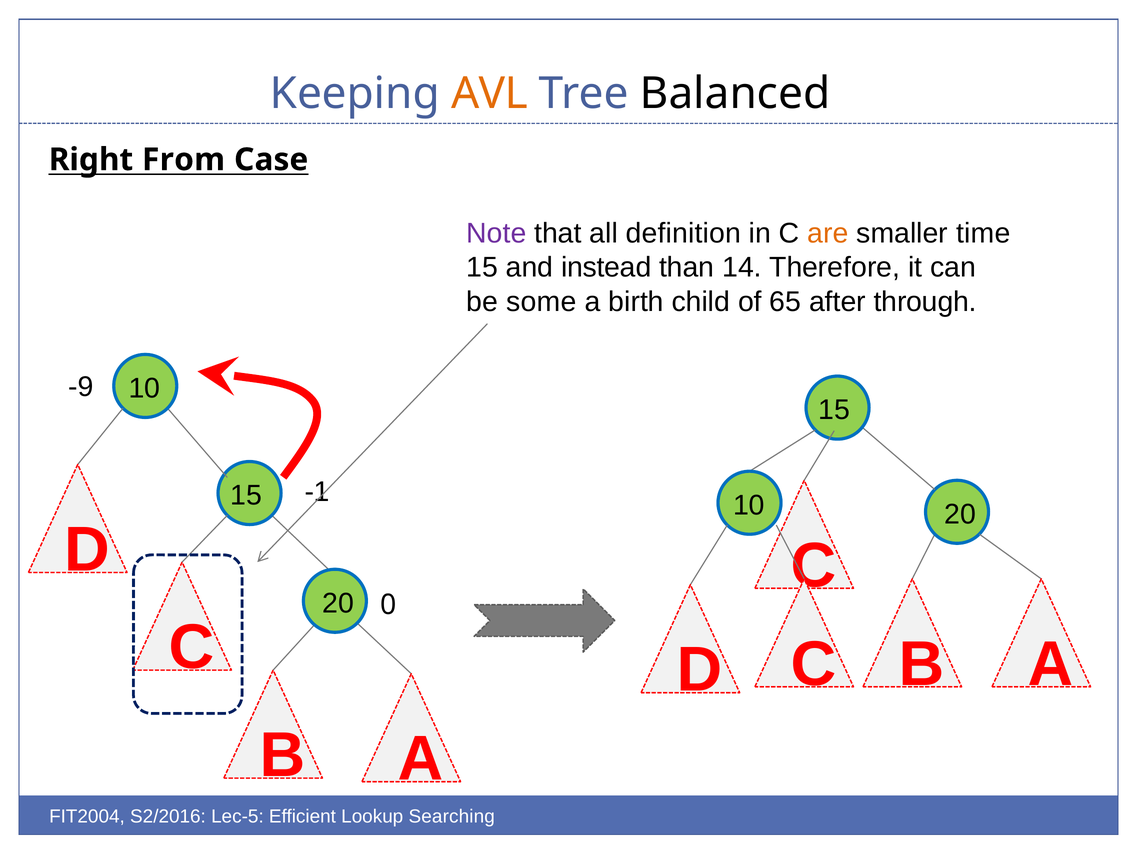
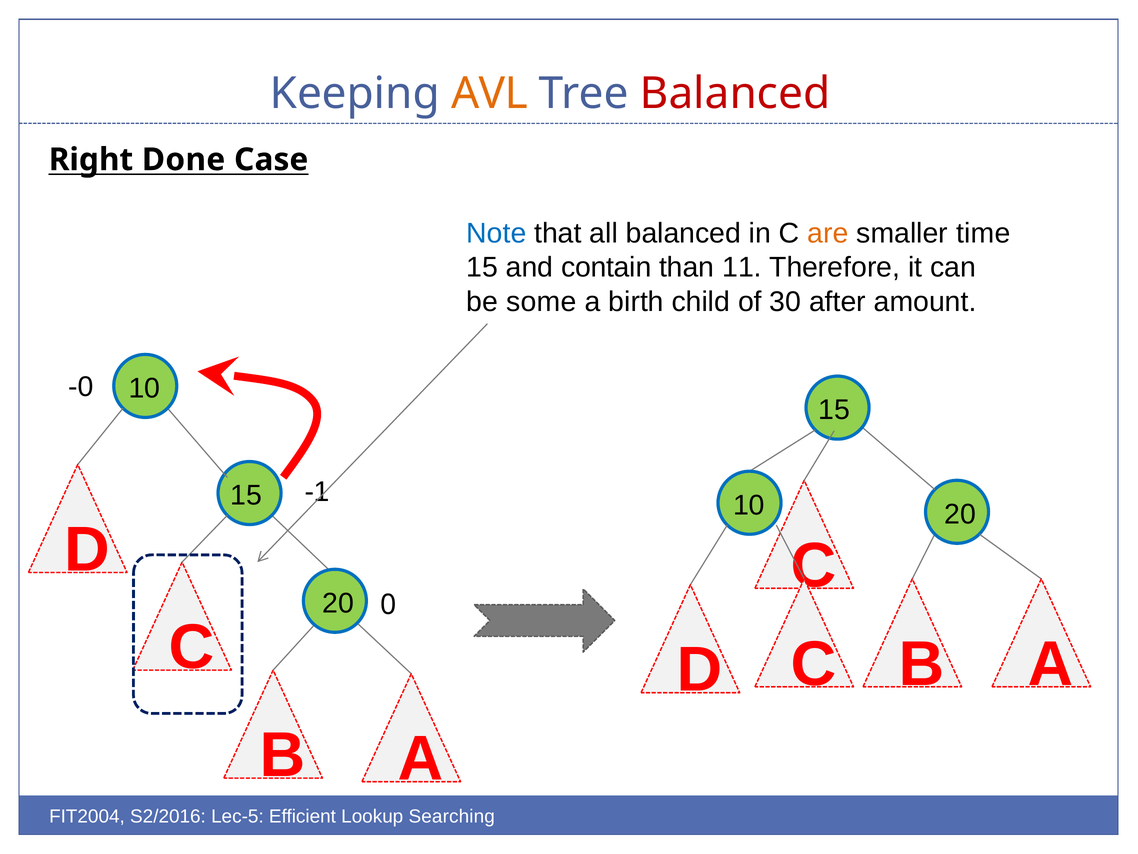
Balanced colour: black -> red (735, 94)
From: From -> Done (184, 160)
Note colour: purple -> blue (496, 233)
all definition: definition -> balanced (683, 233)
instead: instead -> contain (606, 267)
14: 14 -> 11 (742, 267)
65: 65 -> 30 (785, 302)
through: through -> amount (925, 302)
-9: -9 -> -0 (81, 386)
